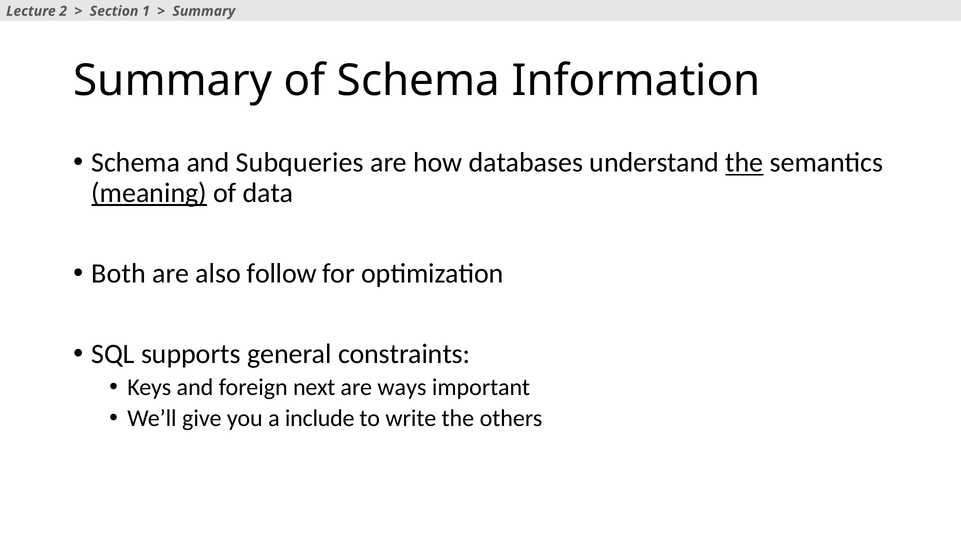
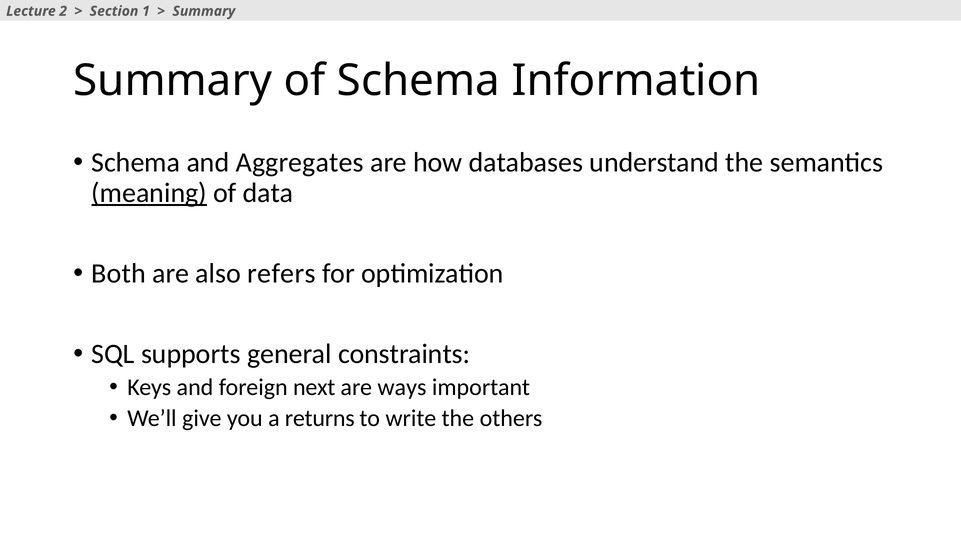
Subqueries: Subqueries -> Aggregates (300, 162)
the underline: present -> none (744, 162)
follow: follow -> refers (281, 273)
include: include -> returns (320, 418)
